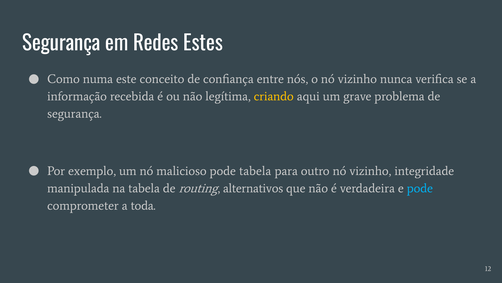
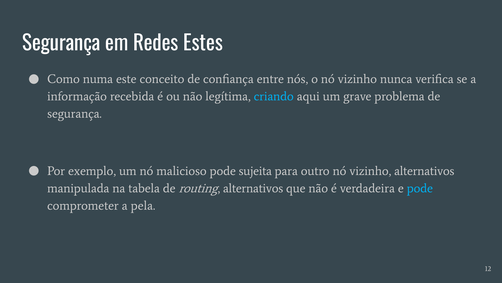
criando colour: yellow -> light blue (274, 96)
pode tabela: tabela -> sujeita (255, 170)
vizinho integridade: integridade -> alternativos (424, 170)
toda: toda -> pela (143, 205)
